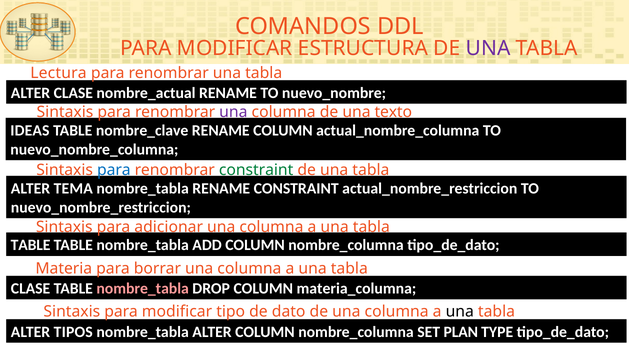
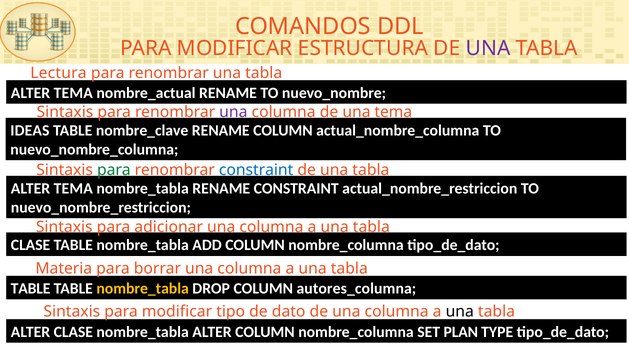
CLASE: CLASE -> TEMA (73, 93)
una texto: texto -> tema (393, 112)
para colour: blue -> green (114, 170)
constraint colour: green -> blue (256, 170)
TABLE: TABLE -> CLASE (31, 245)
CLASE: CLASE -> TABLE (31, 288)
nombre_tabla colour: pink -> yellow (143, 288)
materia_columna: materia_columna -> autores_columna (356, 288)
ALTER TIPOS: TIPOS -> CLASE (73, 332)
